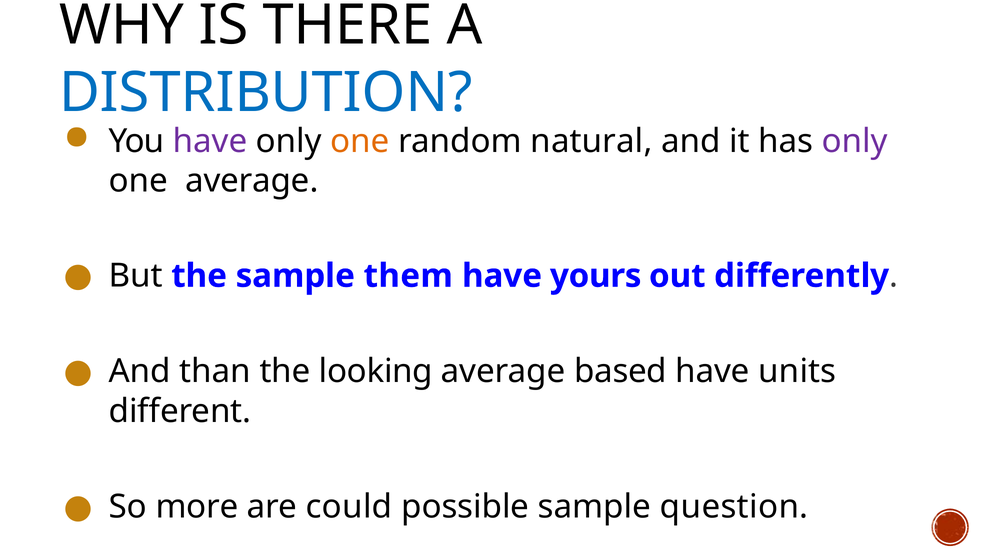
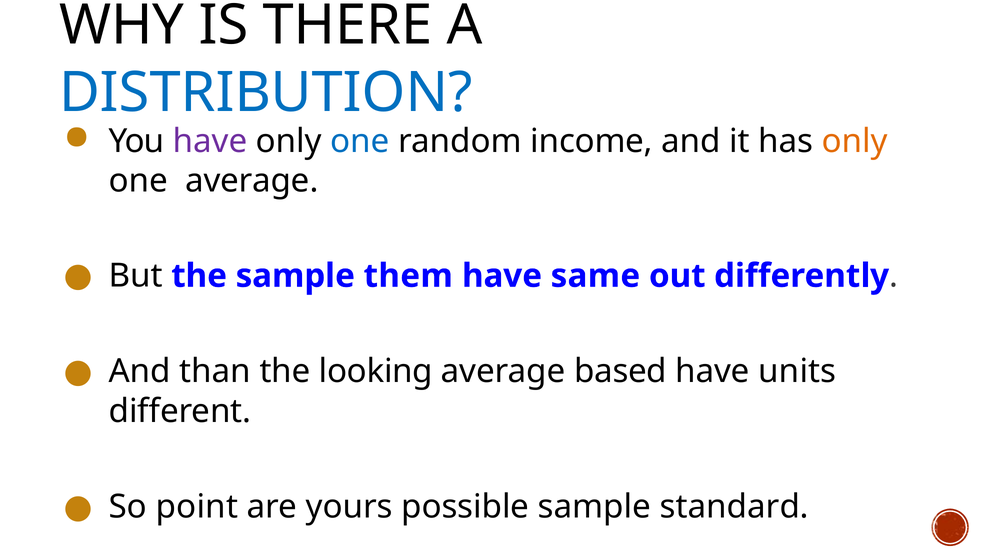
one colour: orange -> blue (360, 141)
natural: natural -> income (592, 141)
only colour: purple -> orange (855, 141)
yours: yours -> same (595, 276)
more: more -> point (197, 507)
could: could -> yours (349, 507)
question: question -> standard (734, 507)
